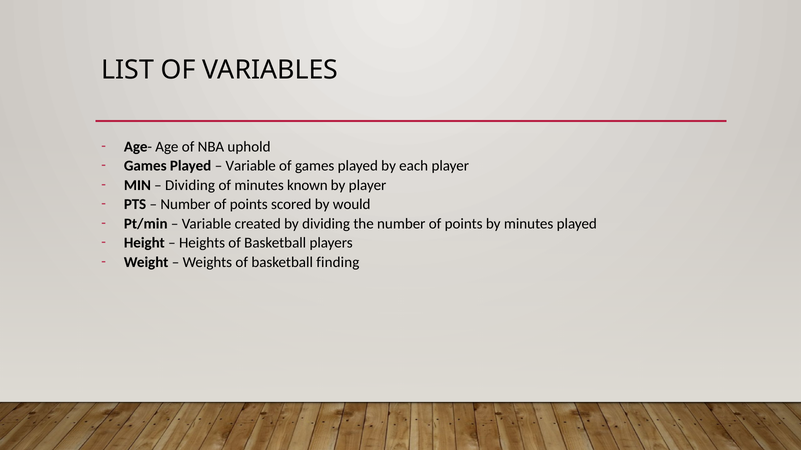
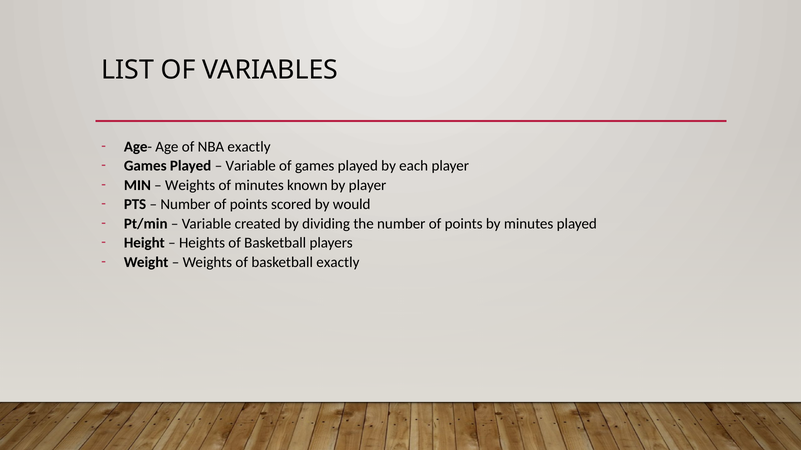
NBA uphold: uphold -> exactly (249, 147)
Dividing: Dividing -> Weights (190, 185)
basketball finding: finding -> exactly (338, 262)
